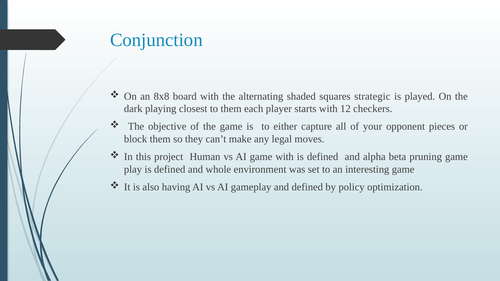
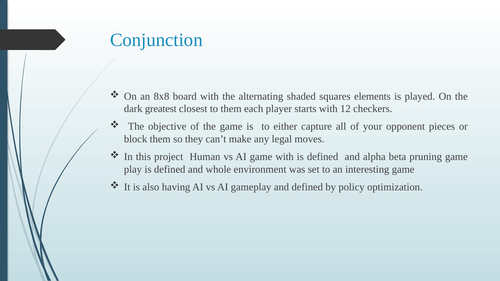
strategic: strategic -> elements (372, 96)
playing: playing -> greatest (161, 109)
